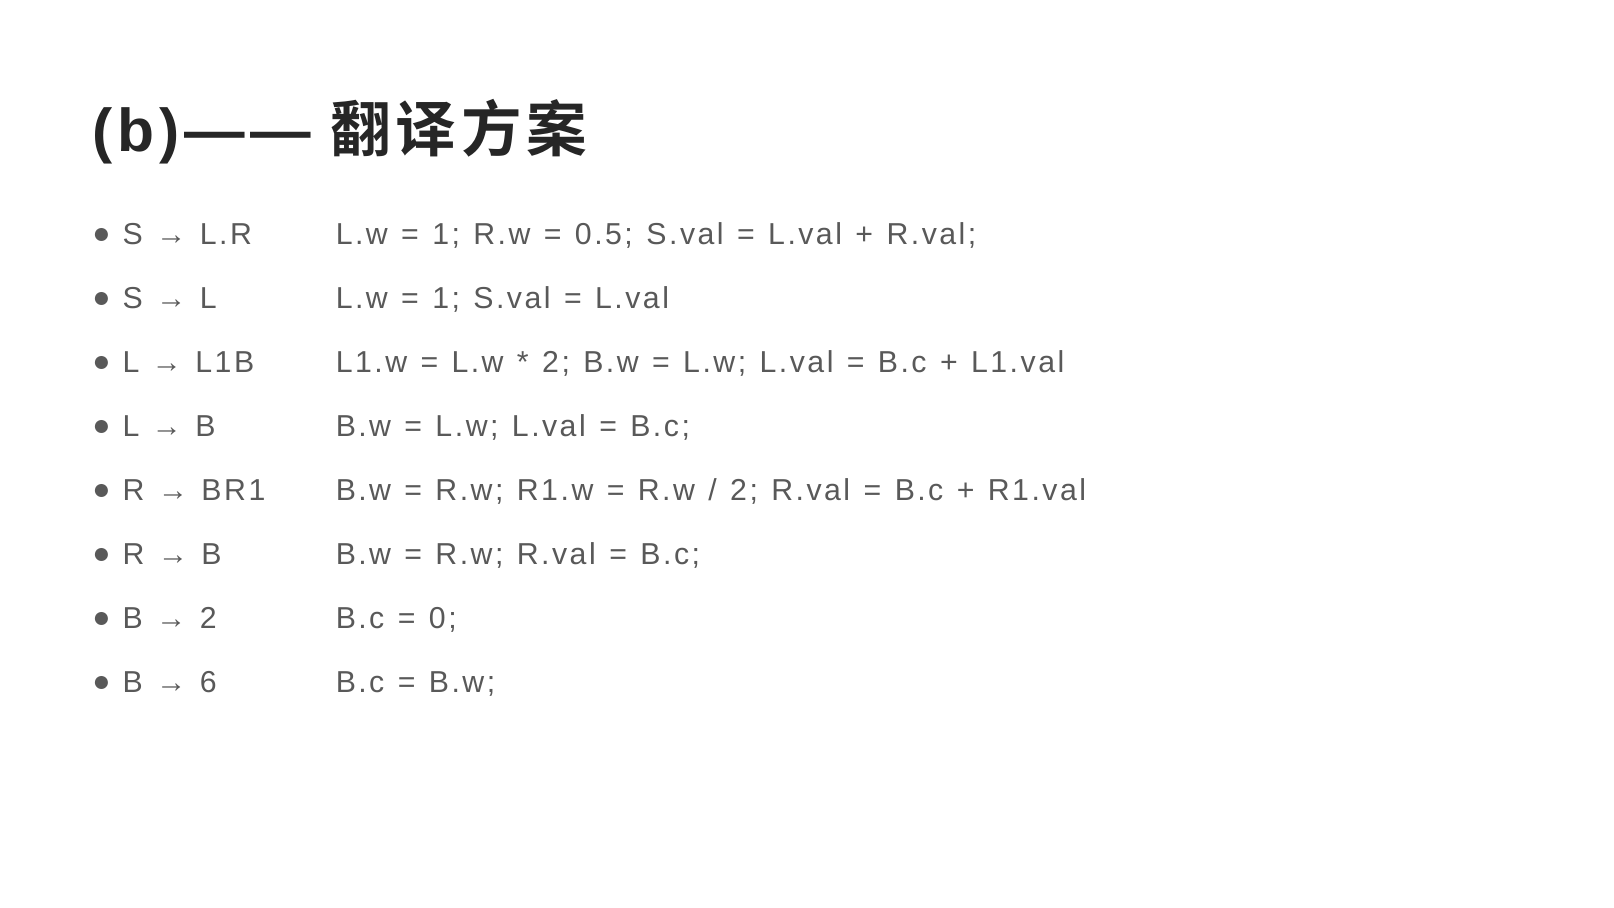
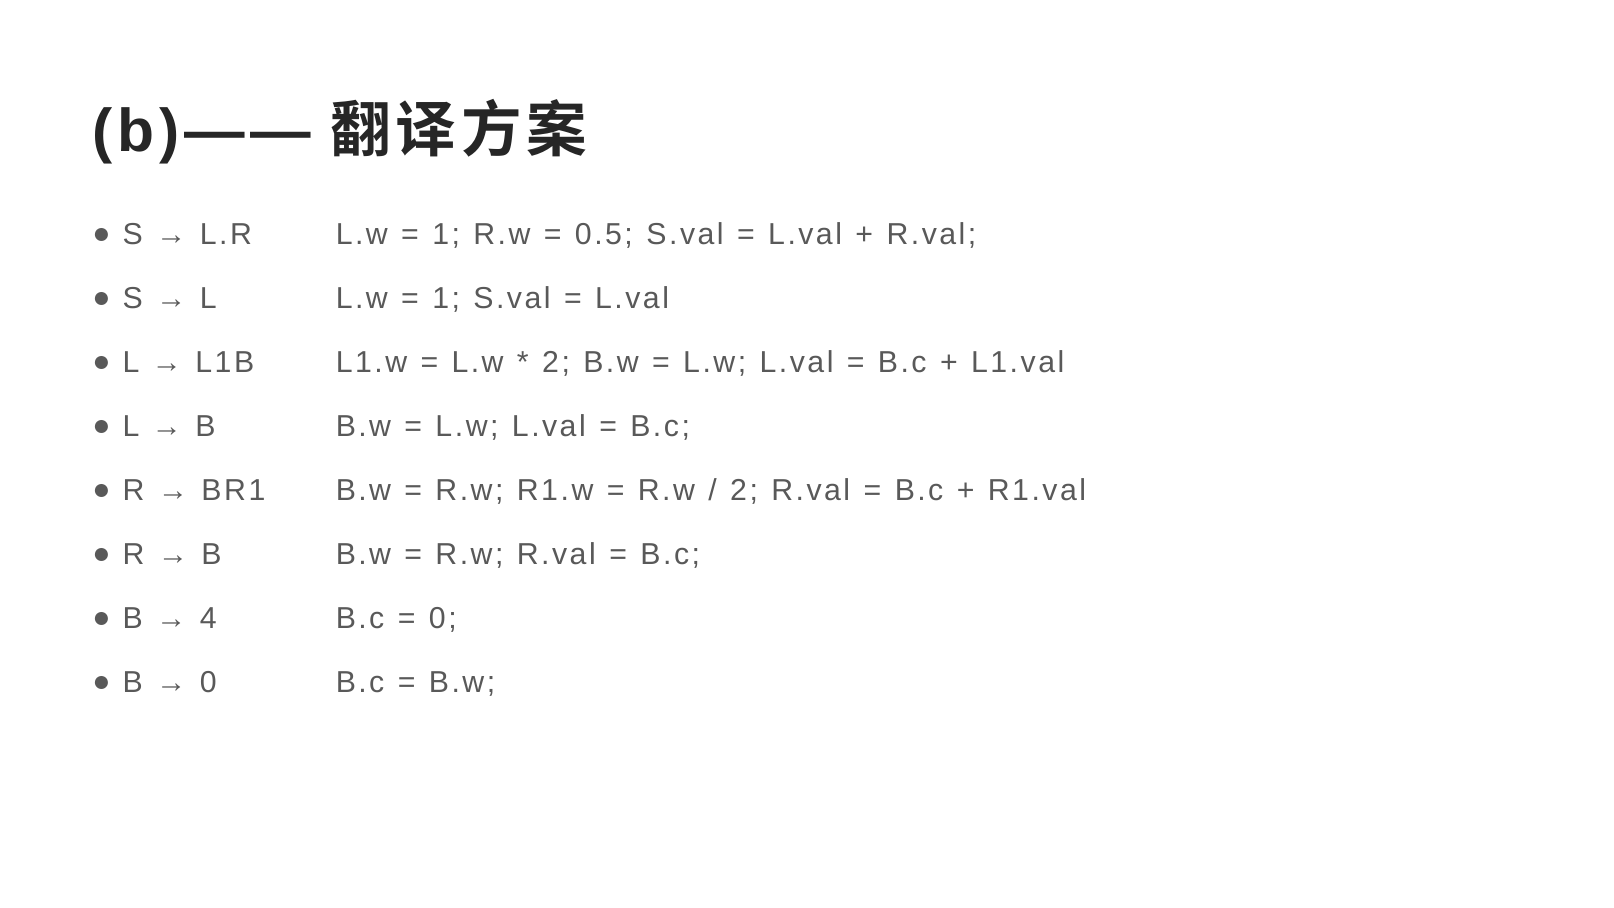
2: 2 -> 4 (208, 619)
6: 6 -> 0 (208, 683)
